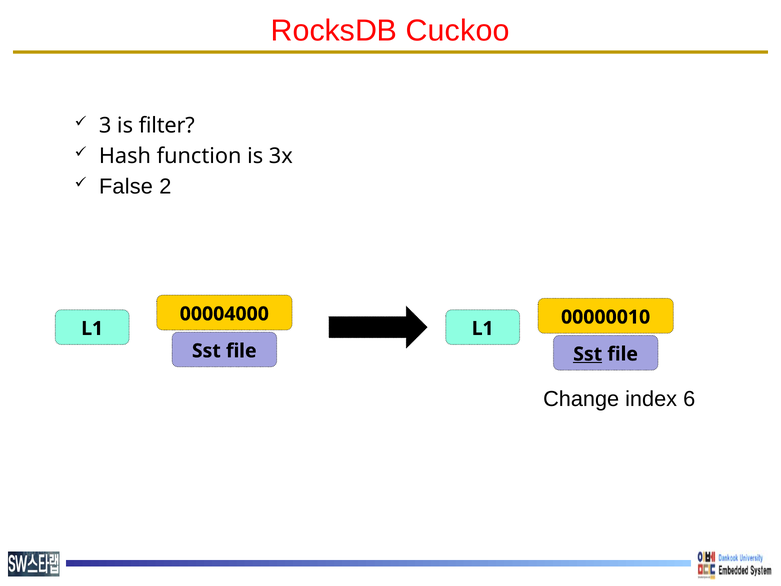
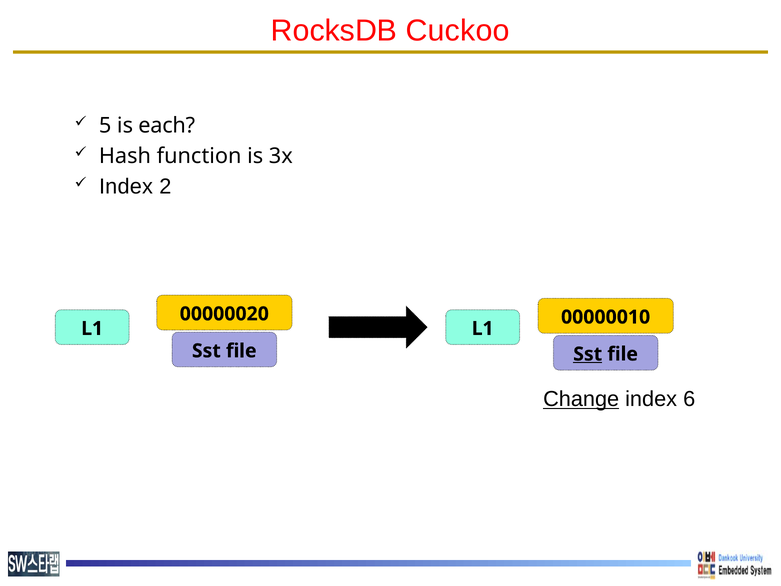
3: 3 -> 5 (105, 126)
filter: filter -> each (167, 126)
False: False -> Index (126, 186)
00004000: 00004000 -> 00000020 (224, 314)
Change underline: none -> present (581, 399)
